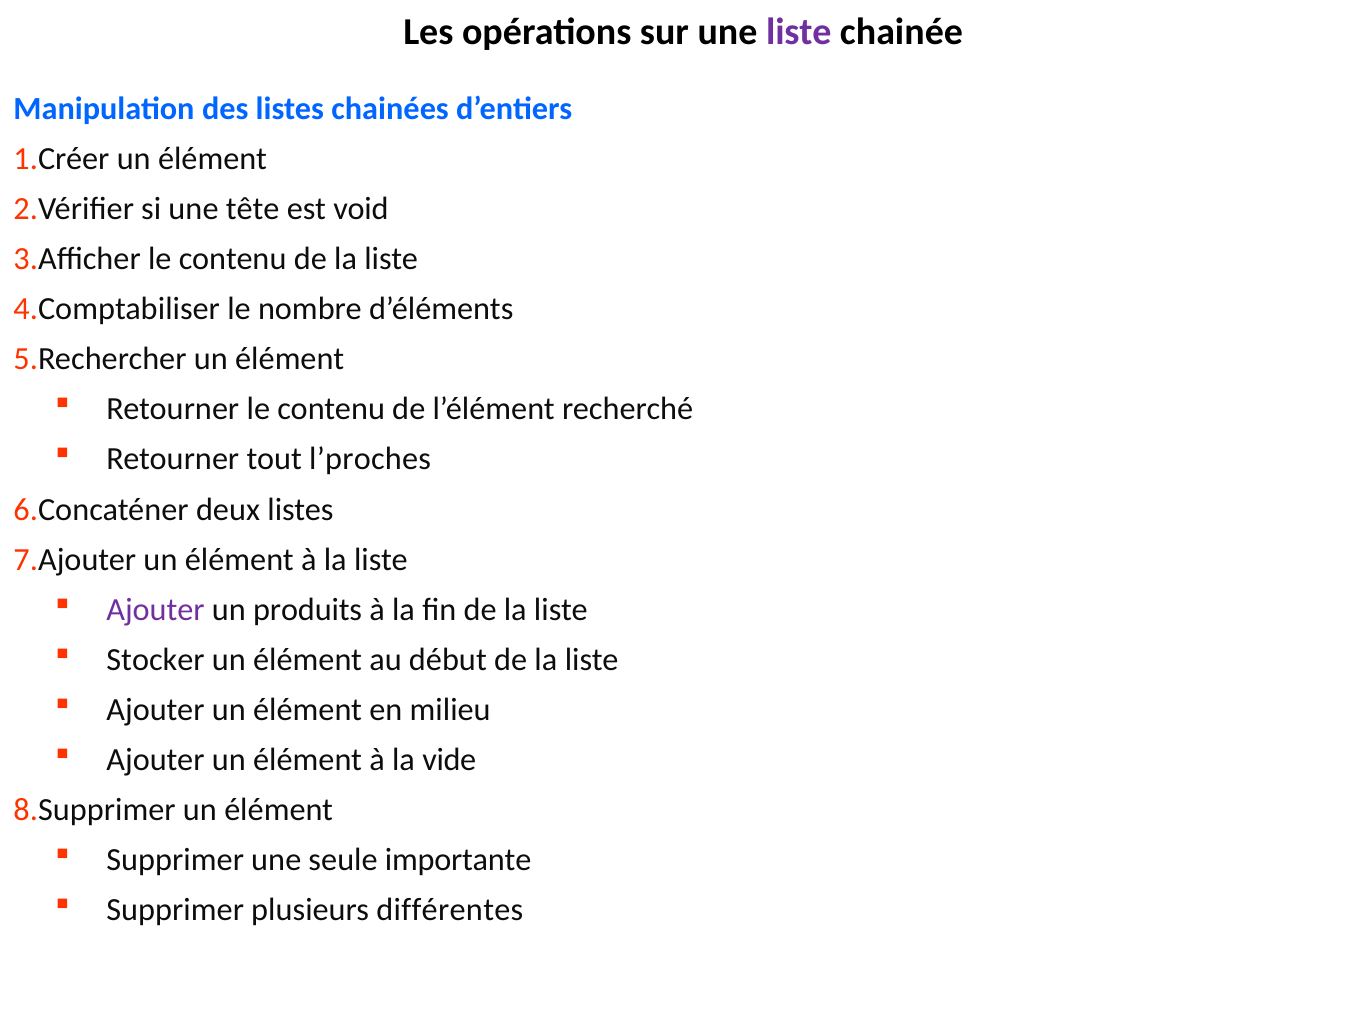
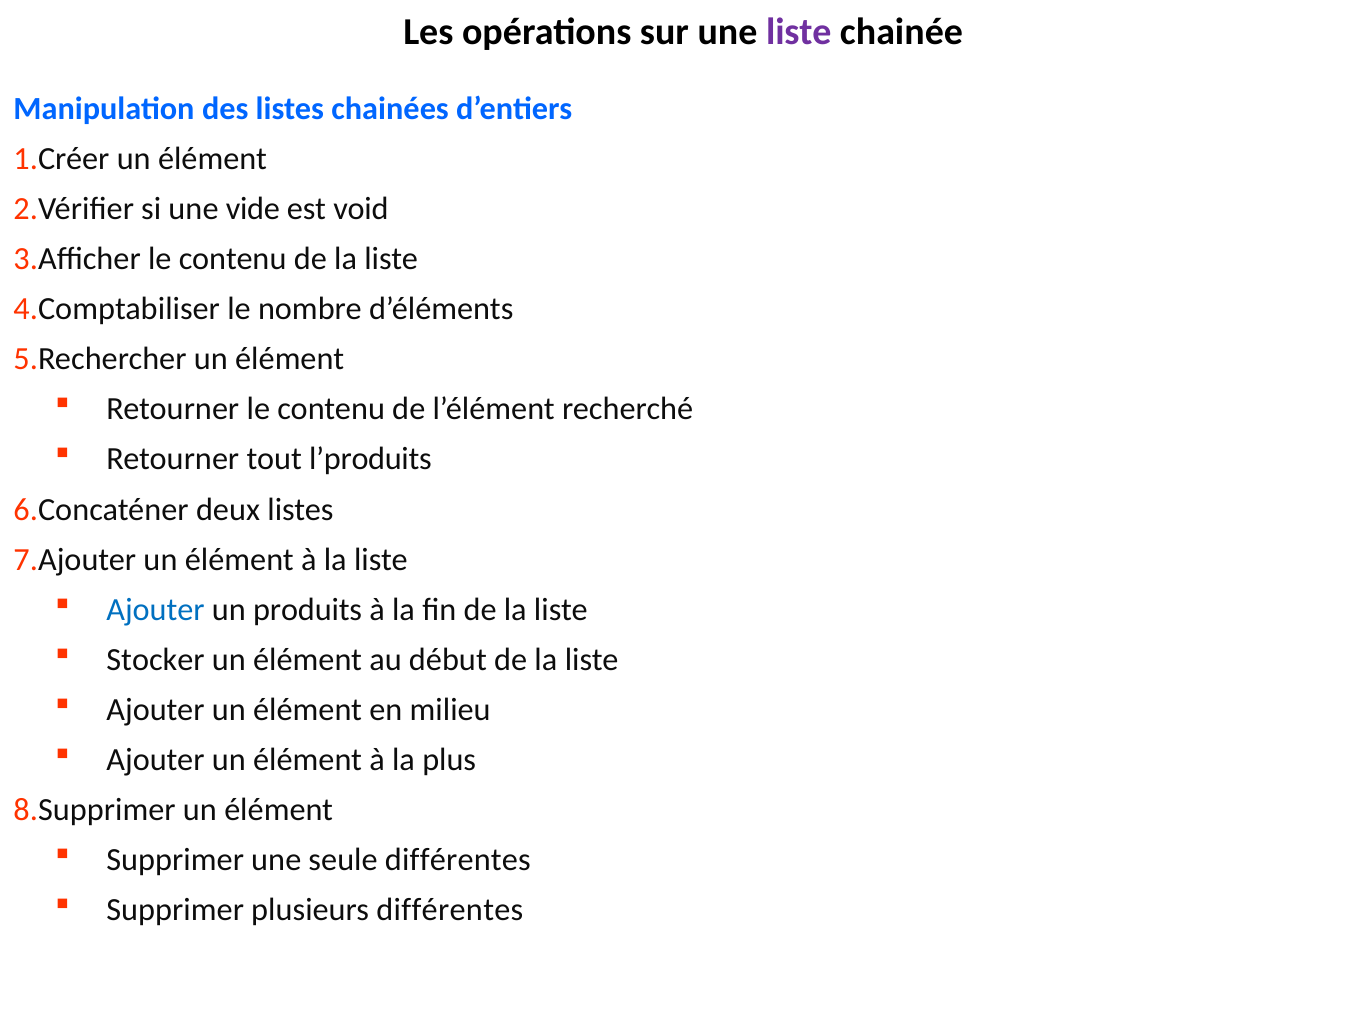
tête: tête -> vide (253, 209)
l’proches: l’proches -> l’produits (370, 460)
Ajouter colour: purple -> blue (155, 610)
vide: vide -> plus (449, 760)
seule importante: importante -> différentes (458, 861)
